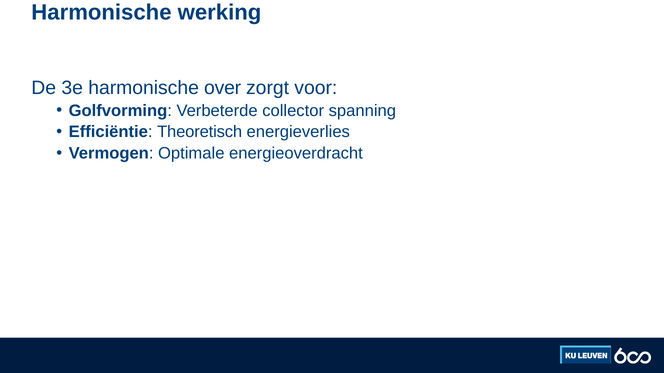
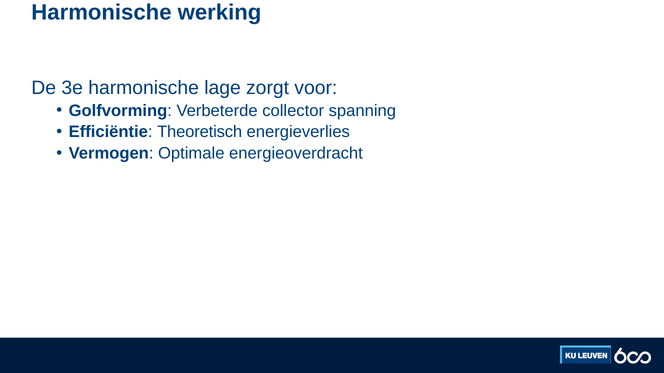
over: over -> lage (223, 88)
